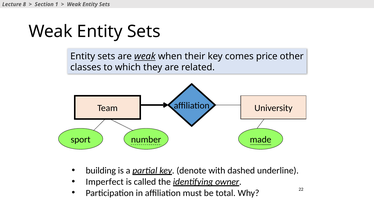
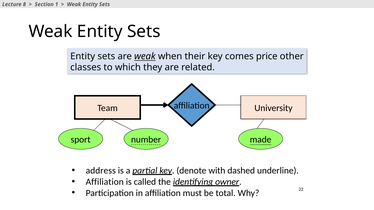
building: building -> address (101, 171)
Imperfect: Imperfect -> Affiliation (105, 182)
